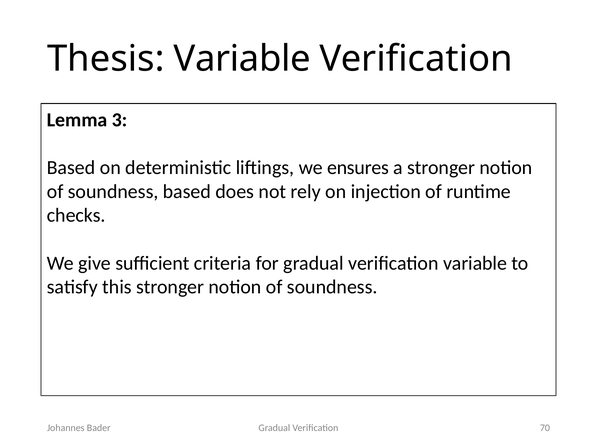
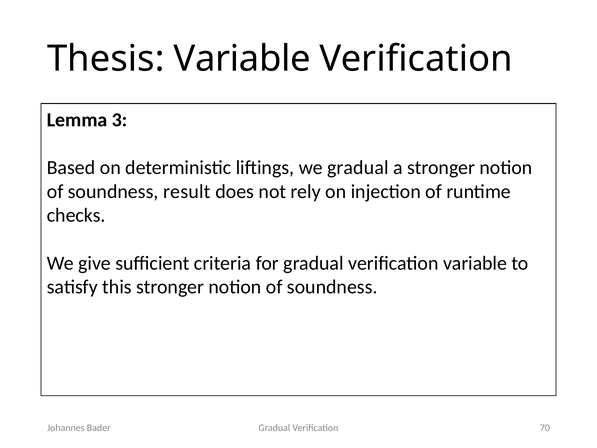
we ensures: ensures -> gradual (358, 168)
soundness based: based -> result (187, 191)
